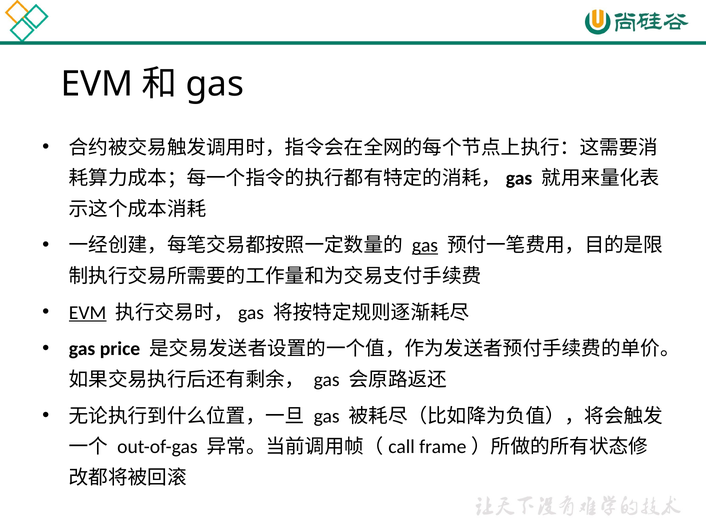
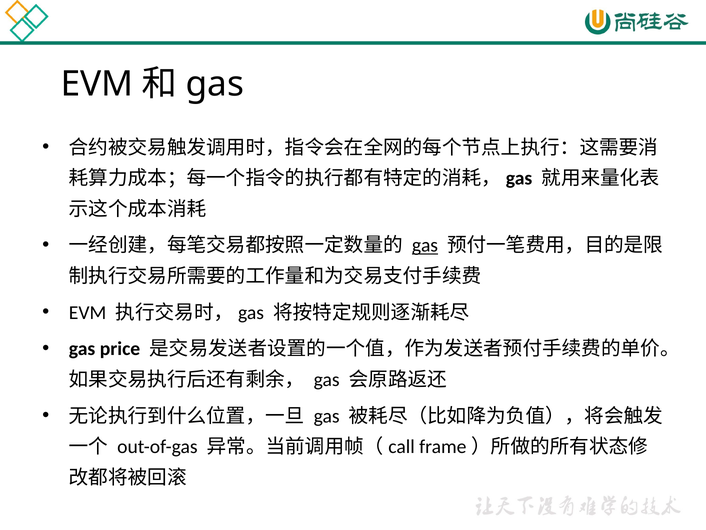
EVM underline: present -> none (88, 312)
